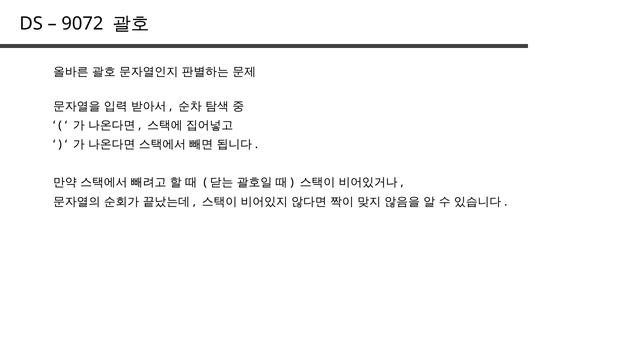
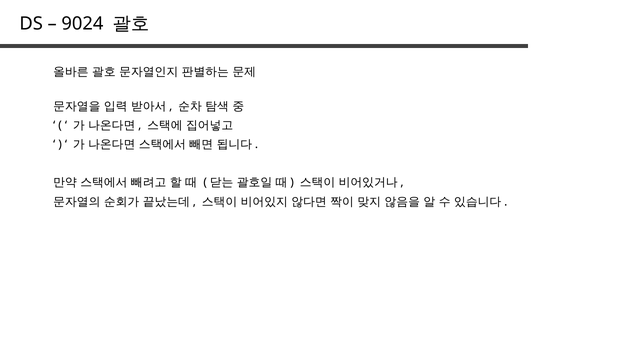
9072: 9072 -> 9024 (82, 24)
